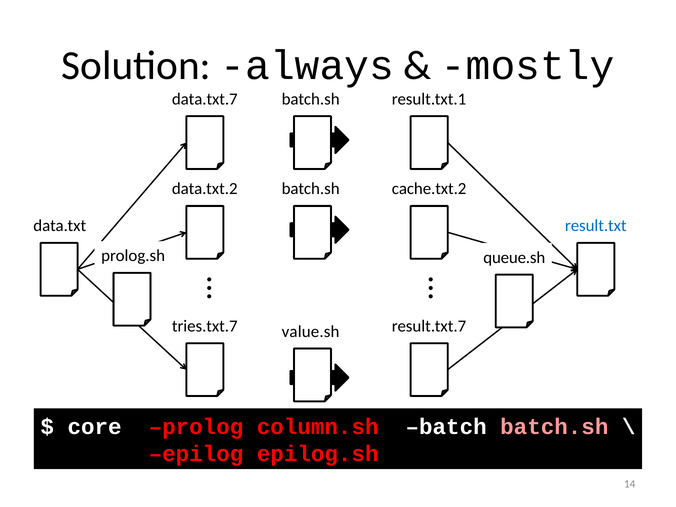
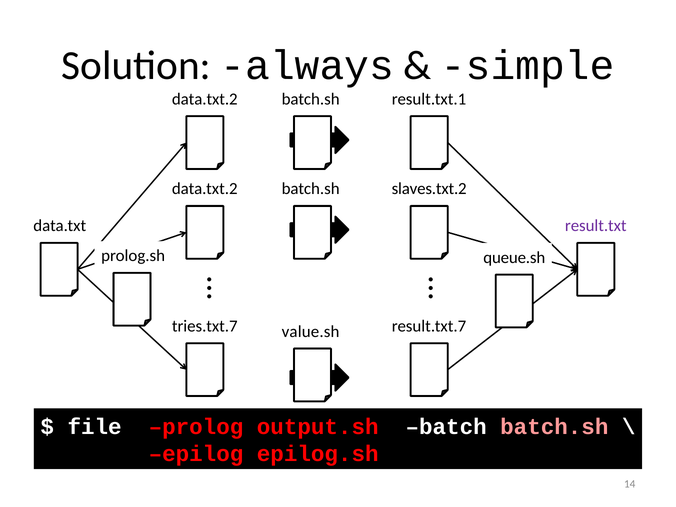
mostly: mostly -> simple (528, 65)
data.txt.7: data.txt.7 -> data.txt.2 (205, 99)
cache.txt.2: cache.txt.2 -> slaves.txt.2 (429, 189)
result.txt colour: blue -> purple (596, 226)
core: core -> file (95, 427)
column.sh: column.sh -> output.sh (318, 427)
